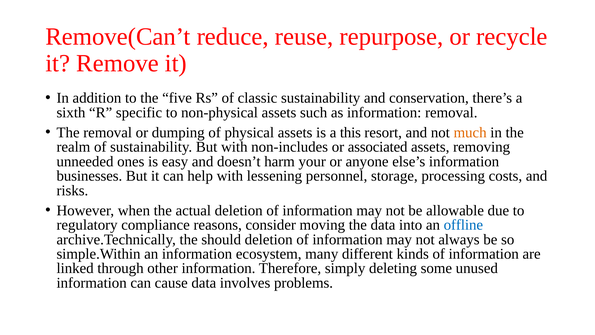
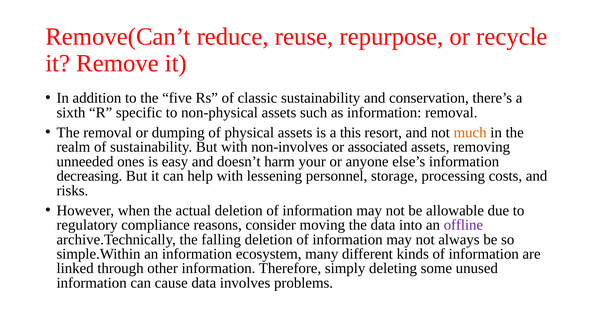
non-includes: non-includes -> non-involves (290, 147)
businesses: businesses -> decreasing (89, 176)
offline colour: blue -> purple (463, 225)
should: should -> falling (221, 239)
